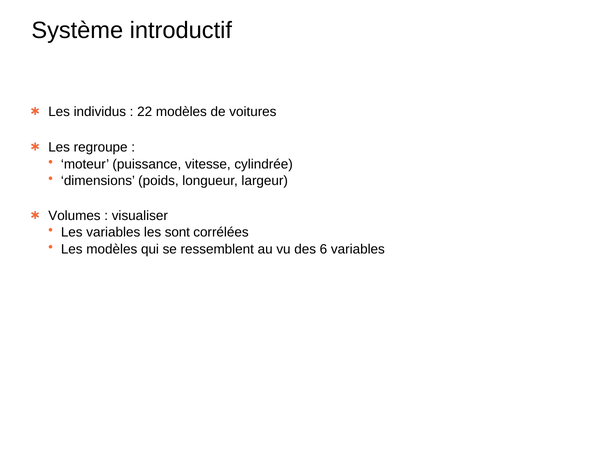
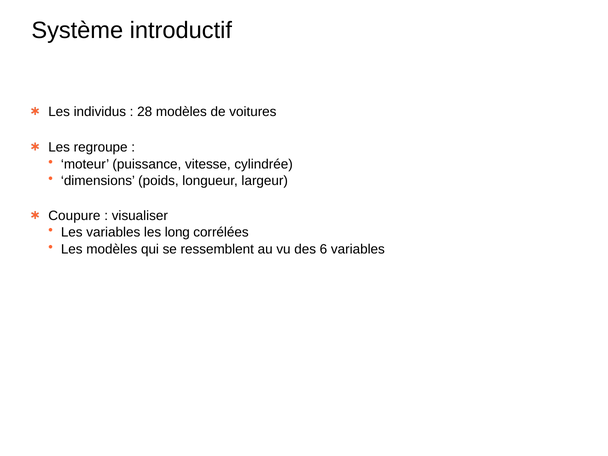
22: 22 -> 28 (145, 112)
Volumes: Volumes -> Coupure (74, 216)
sont: sont -> long (177, 232)
